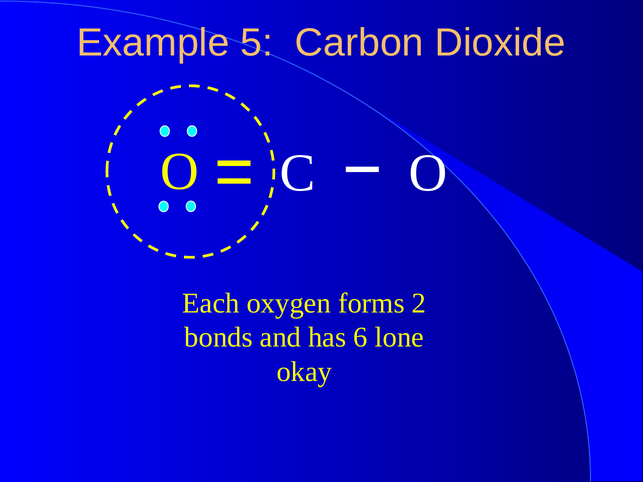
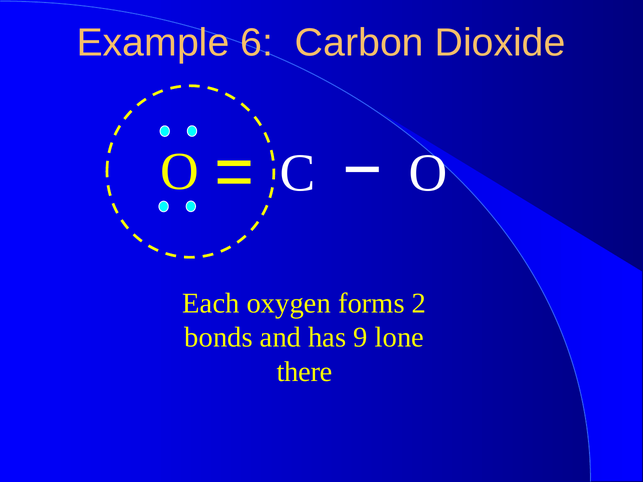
5: 5 -> 6 (257, 43)
6: 6 -> 9 (361, 338)
okay: okay -> there (304, 372)
